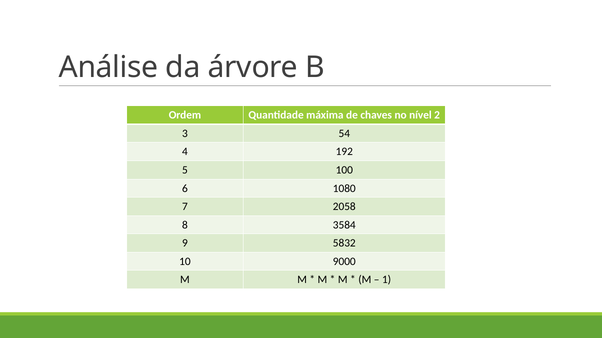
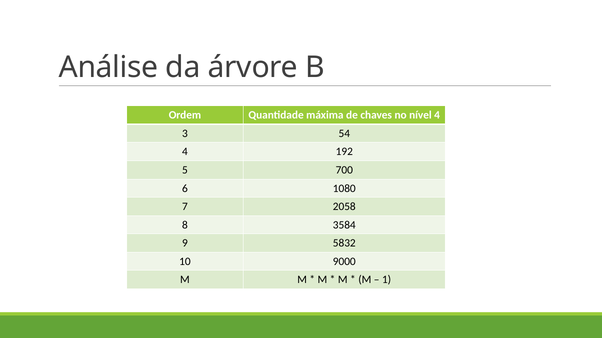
nível 2: 2 -> 4 (437, 115)
100: 100 -> 700 (344, 170)
